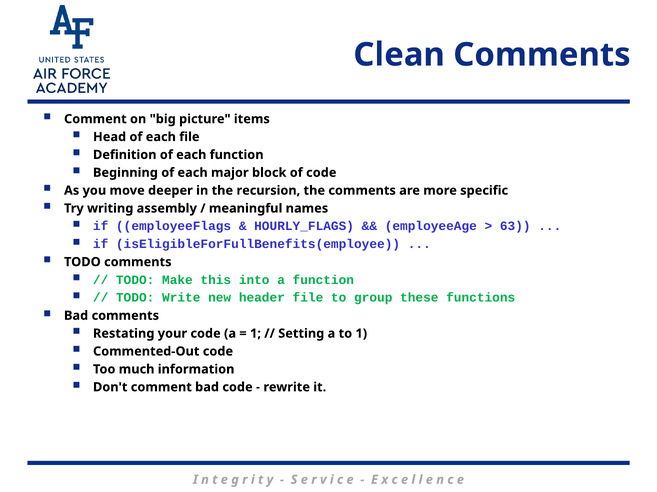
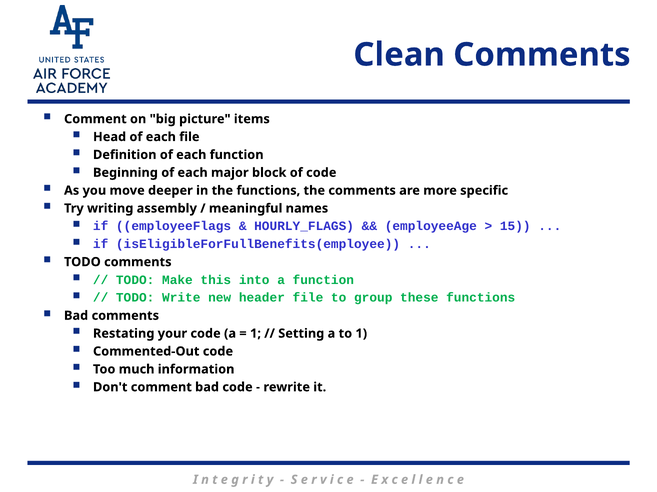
the recursion: recursion -> functions (268, 191)
63: 63 -> 15 (515, 227)
